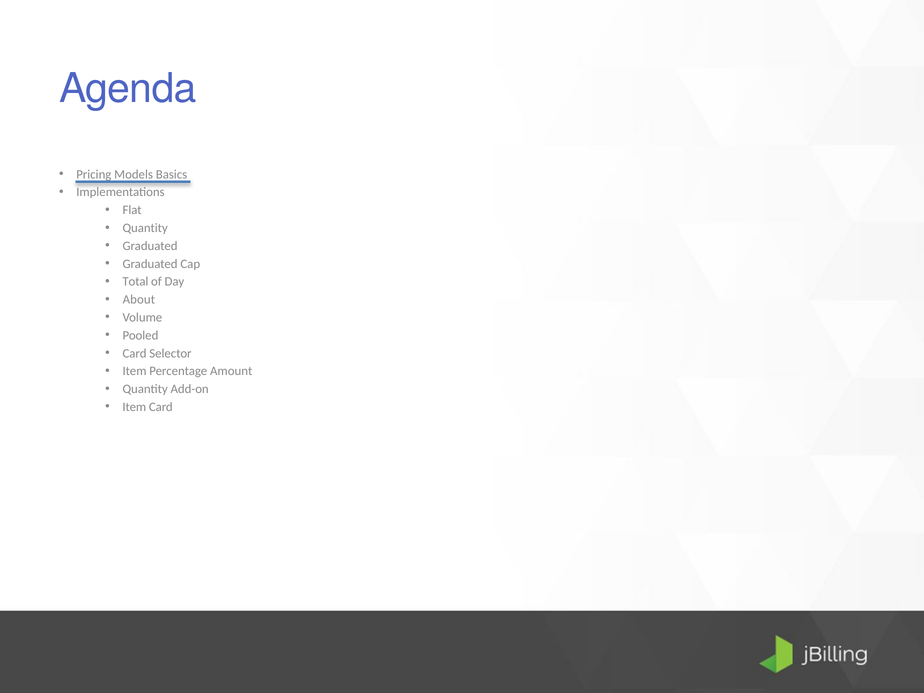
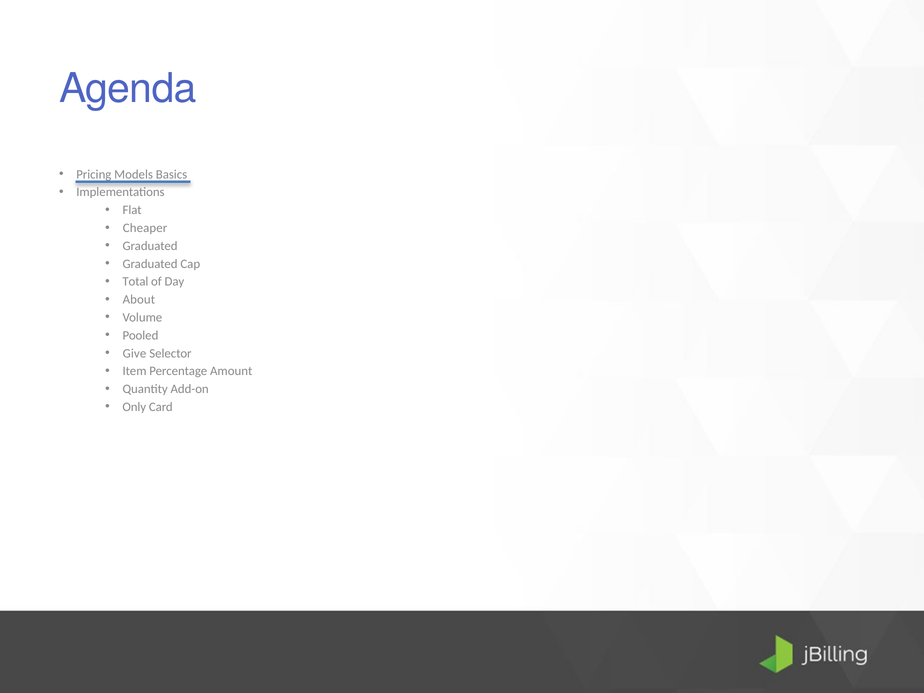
Quantity: Quantity -> Cheaper (145, 228)
Card: Card -> Give (134, 353)
Item: Item -> Only (134, 407)
